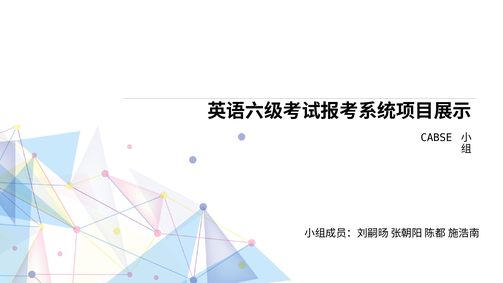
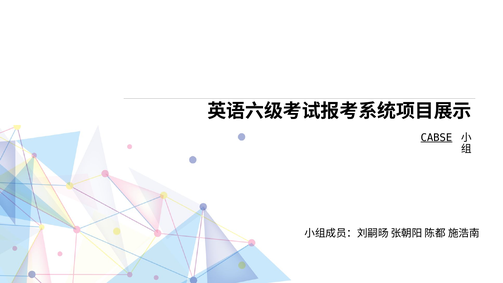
CABSE underline: none -> present (436, 138)
